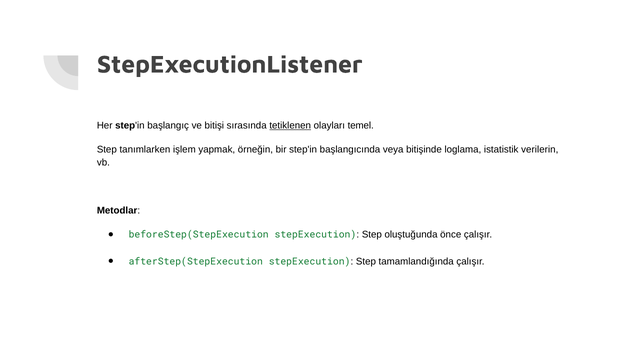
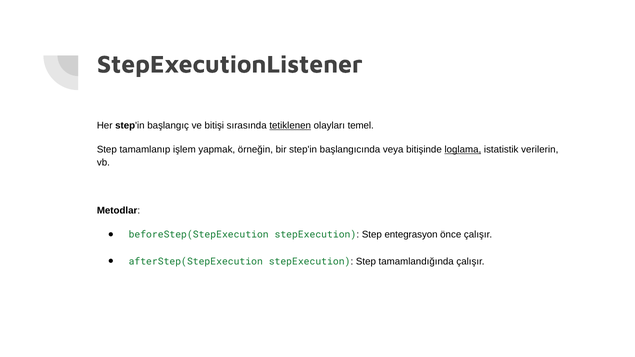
tanımlarken: tanımlarken -> tamamlanıp (145, 149)
loglama underline: none -> present (463, 149)
oluştuğunda: oluştuğunda -> entegrasyon (411, 235)
